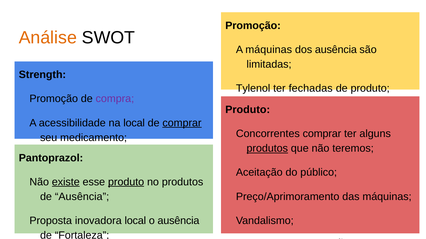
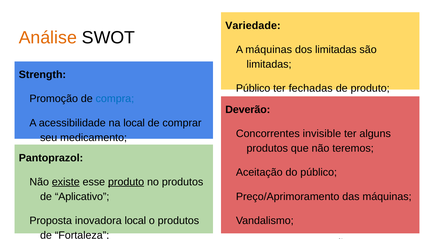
Promoção: Promoção -> Variedade (253, 26)
dos ausência: ausência -> limitadas (336, 50)
Tylenol: Tylenol -> Público (253, 89)
compra colour: purple -> blue (115, 99)
Produto: Produto -> Deverão (248, 110)
comprar underline: present -> none (182, 123)
Concorrentes comprar: comprar -> invisible (322, 134)
produtos underline: present -> none (267, 149)
de Ausência: Ausência -> Aplicativo (82, 197)
o ausência: ausência -> produtos (178, 221)
